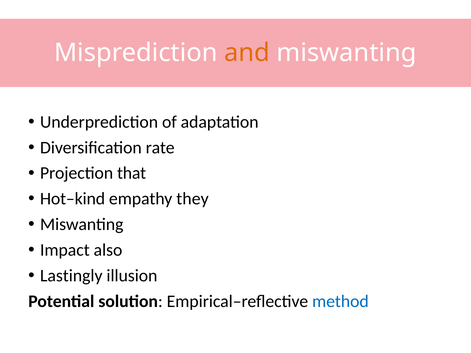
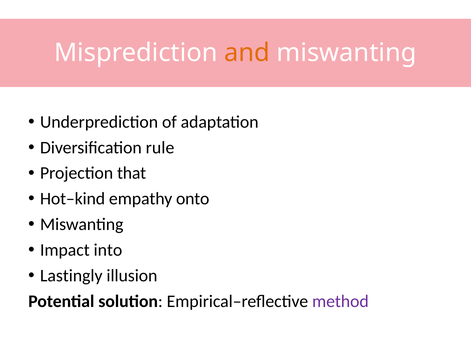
rate: rate -> rule (160, 148)
they: they -> onto (193, 199)
also: also -> into (108, 250)
method colour: blue -> purple (340, 302)
